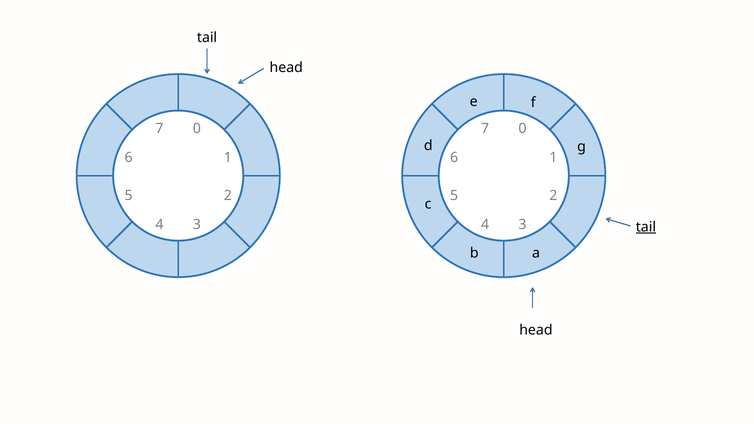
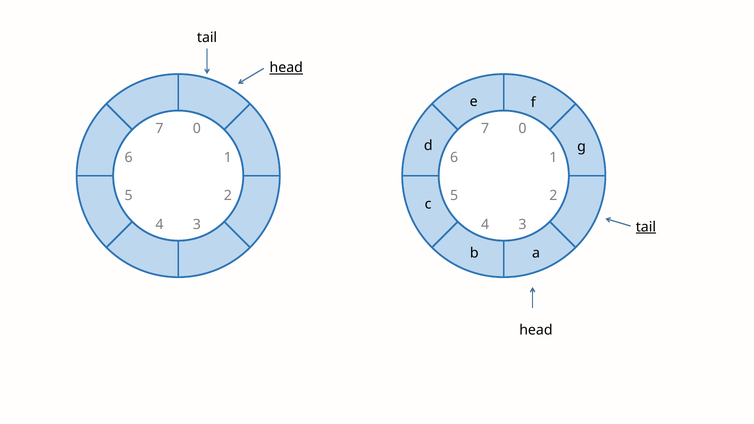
head underline: none -> present (286, 68)
